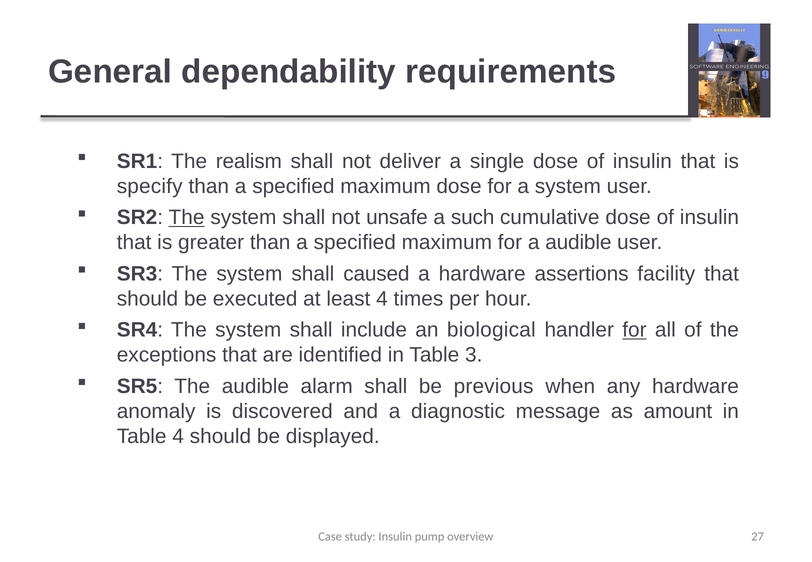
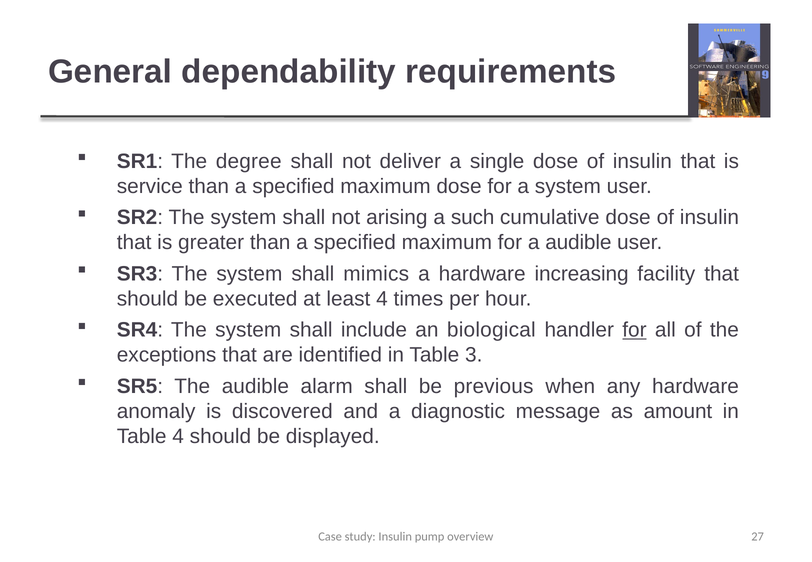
realism: realism -> degree (249, 161)
specify: specify -> service (150, 186)
The underline: present -> none (187, 218)
unsafe: unsafe -> arising (397, 218)
caused: caused -> mimics (376, 274)
assertions: assertions -> increasing (582, 274)
